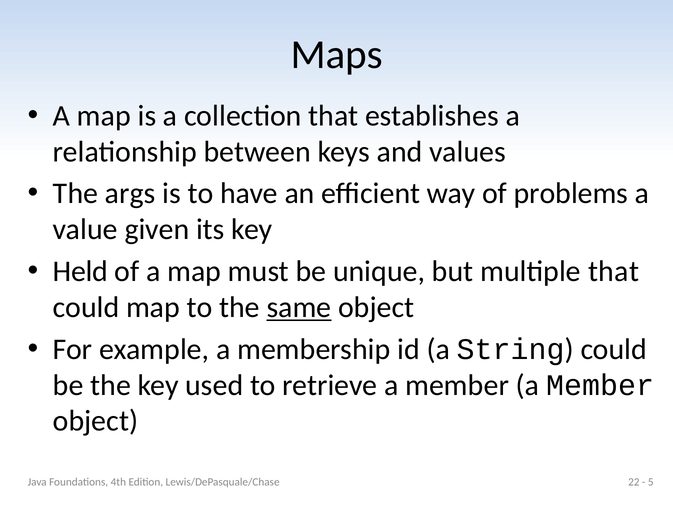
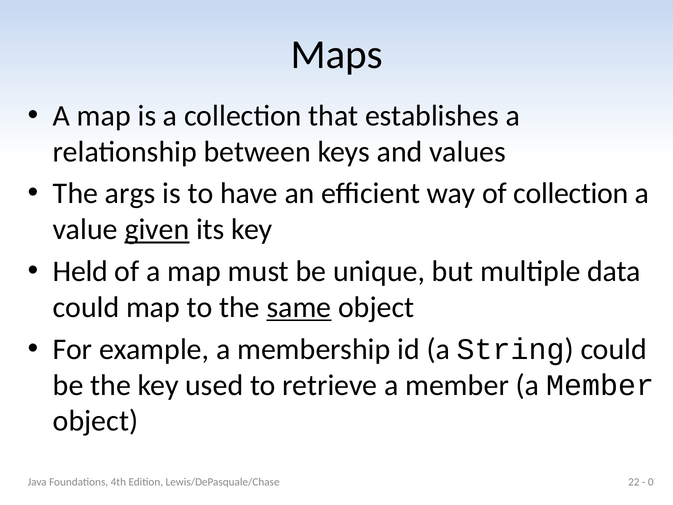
of problems: problems -> collection (571, 193)
given underline: none -> present (157, 229)
multiple that: that -> data (614, 271)
5: 5 -> 0 (651, 482)
